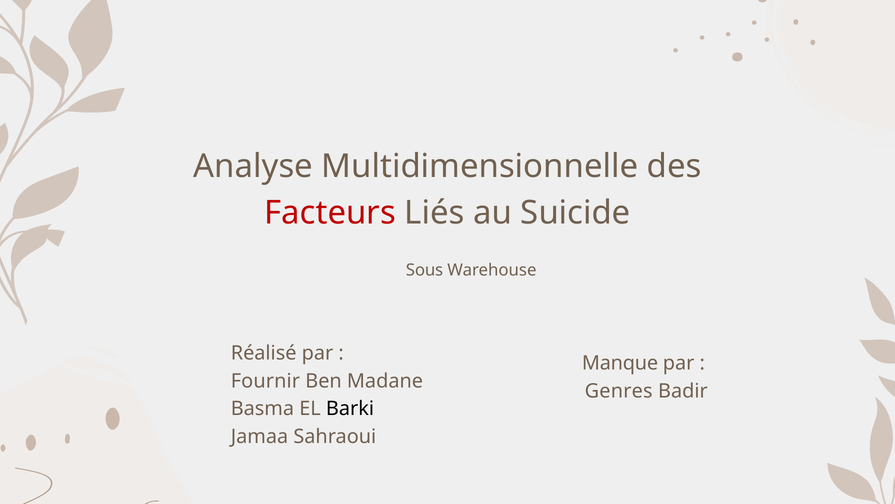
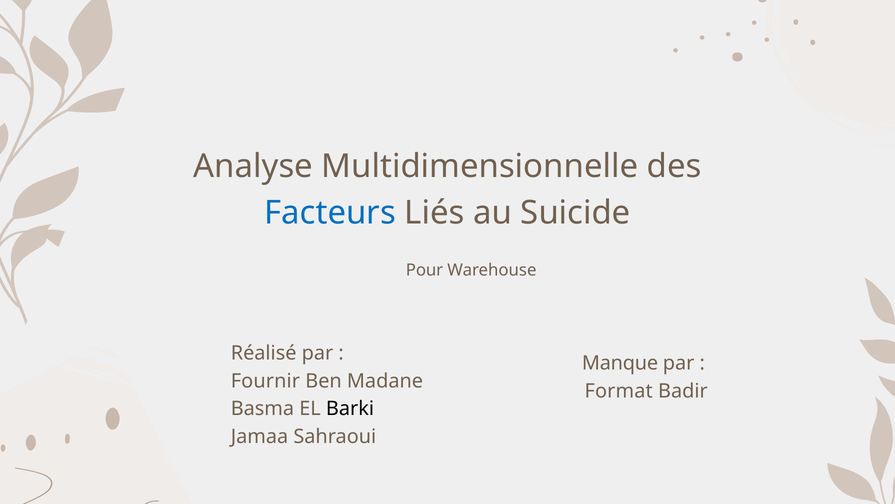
Facteurs colour: red -> blue (330, 212)
Sous: Sous -> Pour (424, 270)
Genres: Genres -> Format (619, 391)
